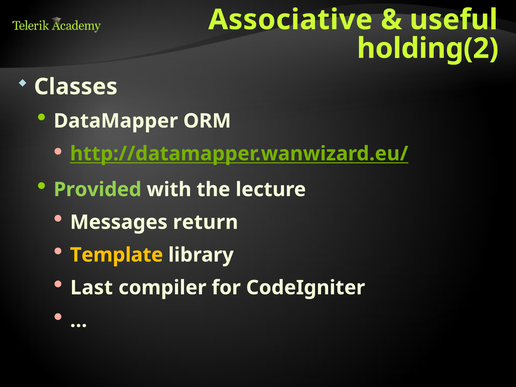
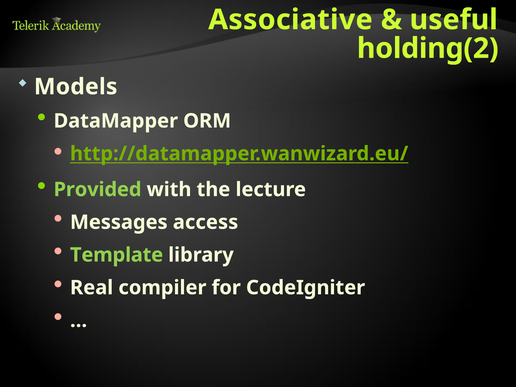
Classes: Classes -> Models (76, 87)
return: return -> access (206, 222)
Template colour: yellow -> light green (117, 255)
Last: Last -> Real (92, 288)
